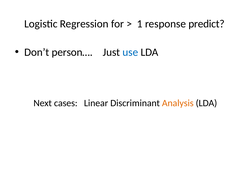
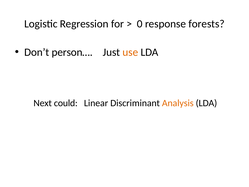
1: 1 -> 0 (140, 24)
predict: predict -> forests (206, 24)
use colour: blue -> orange (130, 52)
cases: cases -> could (66, 103)
